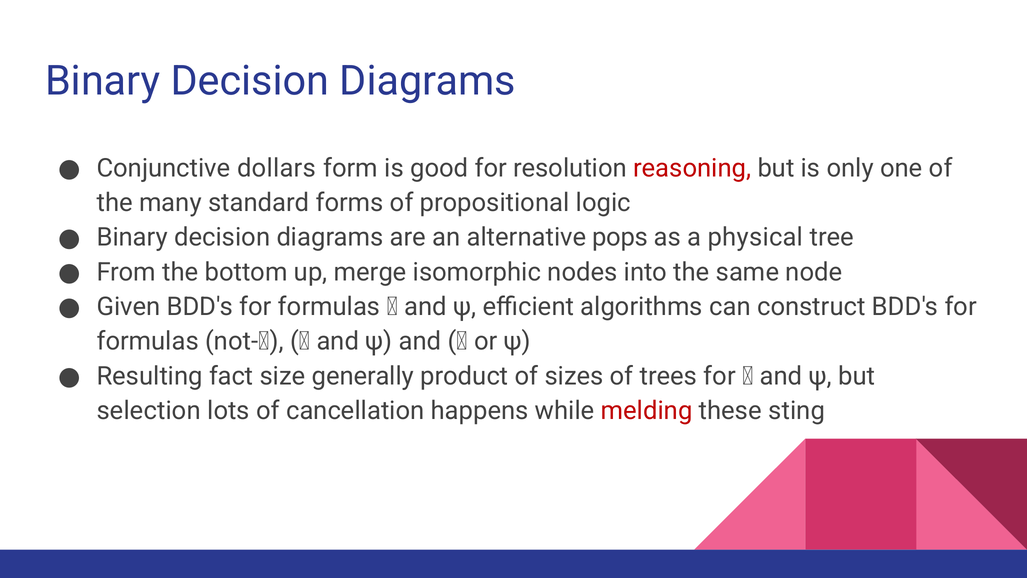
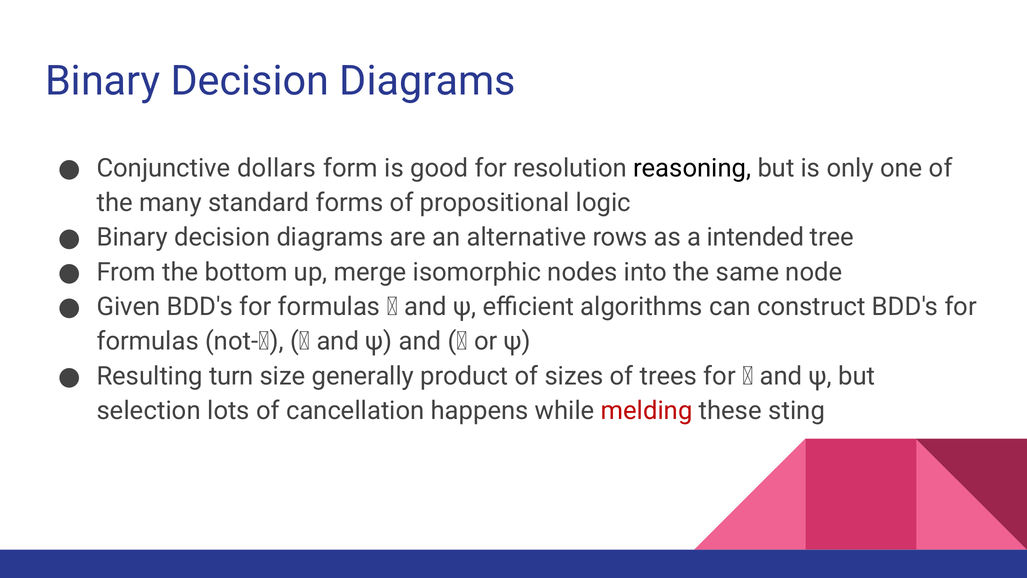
reasoning colour: red -> black (692, 168)
pops: pops -> rows (620, 237)
physical: physical -> intended (756, 237)
fact: fact -> turn (231, 376)
